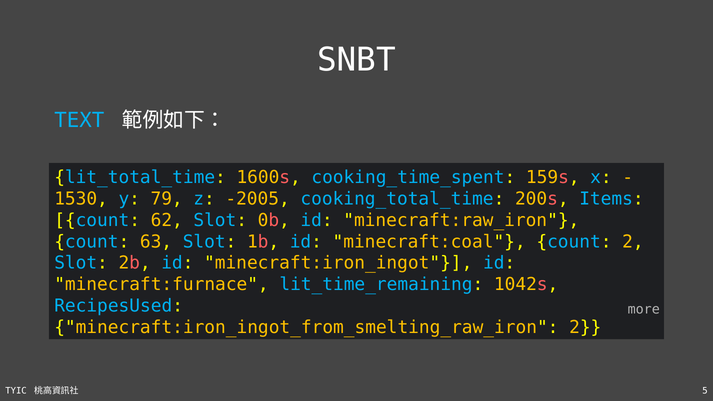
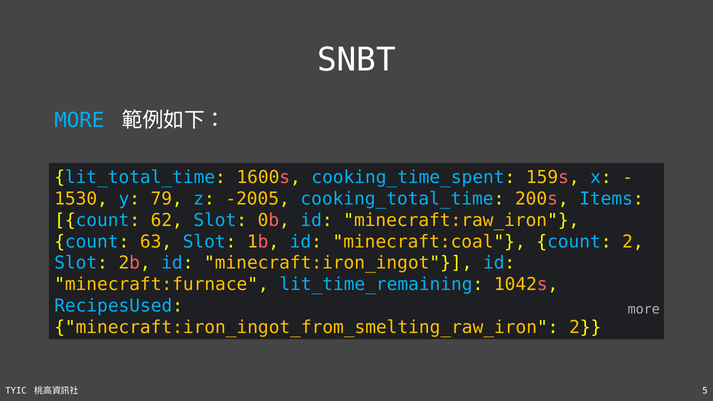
TEXT: TEXT -> MORE (79, 121)
